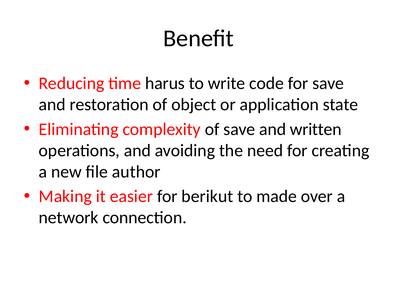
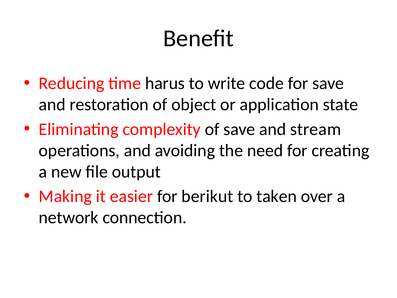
written: written -> stream (316, 129)
author: author -> output (136, 172)
made: made -> taken (277, 196)
